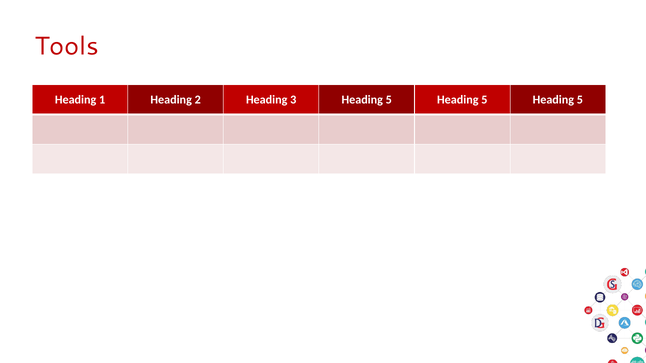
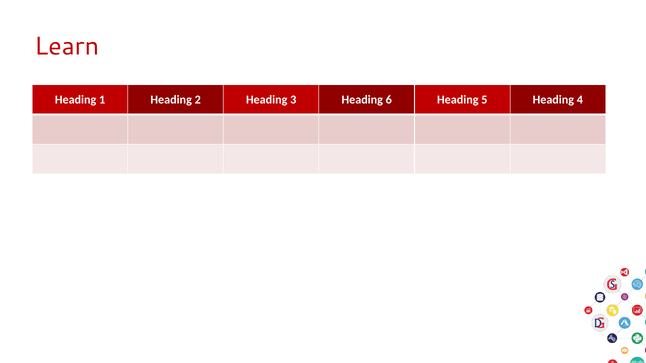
Tools: Tools -> Learn (67, 47)
3 Heading 5: 5 -> 6 (389, 100)
5: 5 -> 4 (580, 100)
